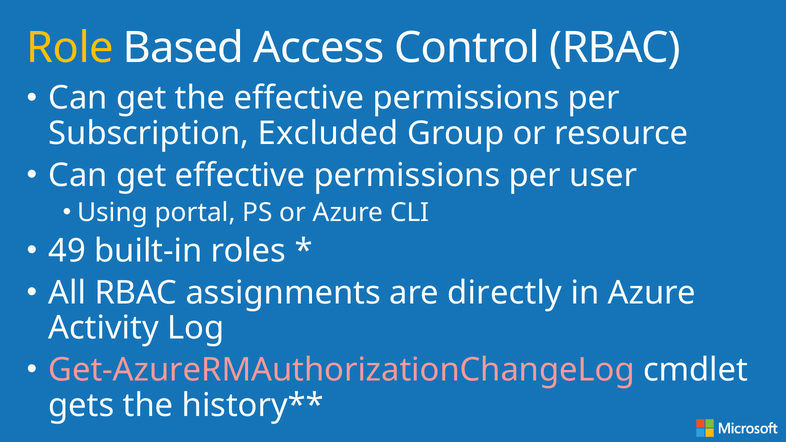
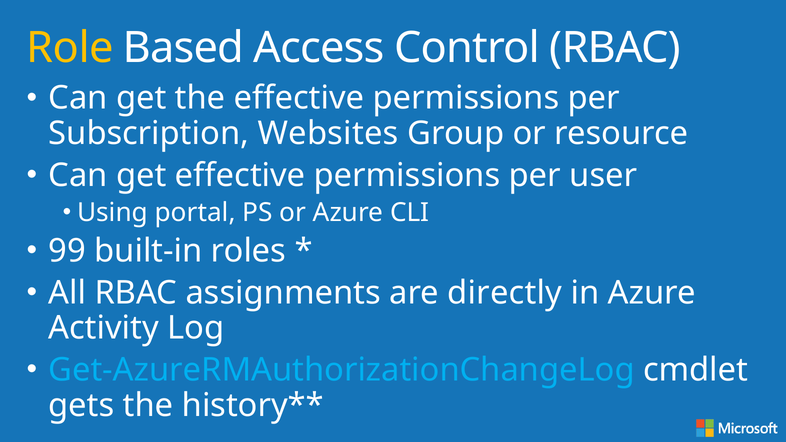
Excluded: Excluded -> Websites (328, 134)
49: 49 -> 99 (67, 251)
Get-AzureRMAuthorizationChangeLog colour: pink -> light blue (342, 370)
